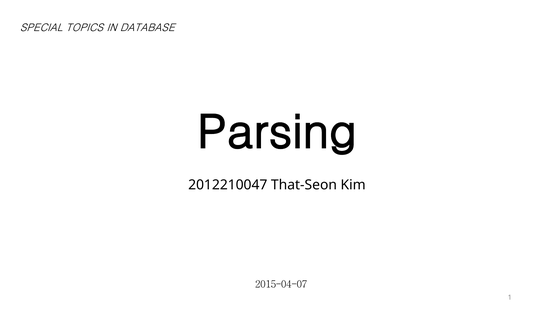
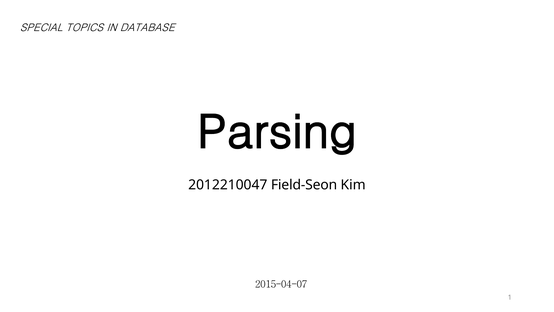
That-Seon: That-Seon -> Field-Seon (304, 185)
